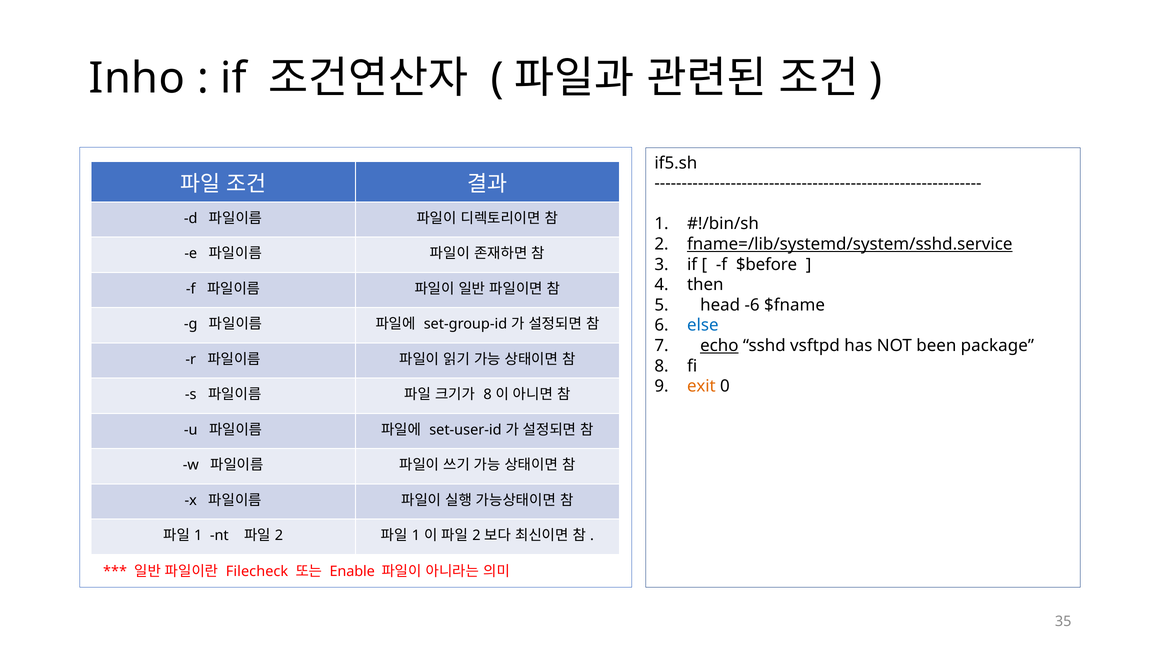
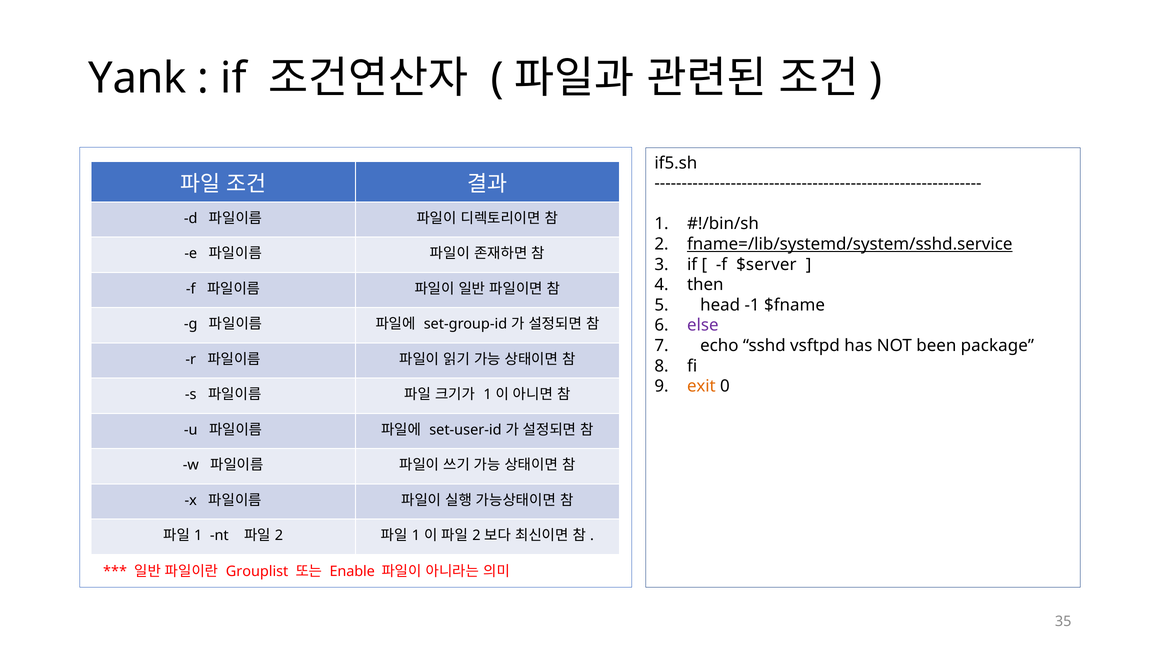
Inho: Inho -> Yank (137, 79)
$before: $before -> $server (766, 265)
-6: -6 -> -1 (752, 305)
else colour: blue -> purple (703, 326)
echo underline: present -> none (719, 346)
8: 8 -> 1 (488, 395)
Filecheck: Filecheck -> Grouplist (257, 572)
